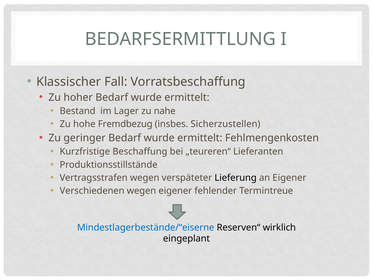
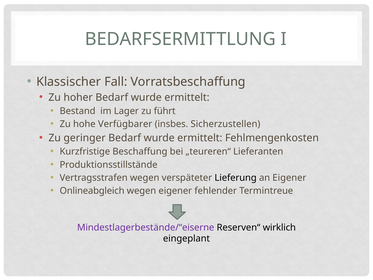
nahe: nahe -> führt (165, 111)
Fremdbezug: Fremdbezug -> Verfügbarer (125, 124)
Verschiedenen: Verschiedenen -> Onlineabgleich (92, 191)
Mindestlagerbestände/“eiserne colour: blue -> purple (146, 227)
